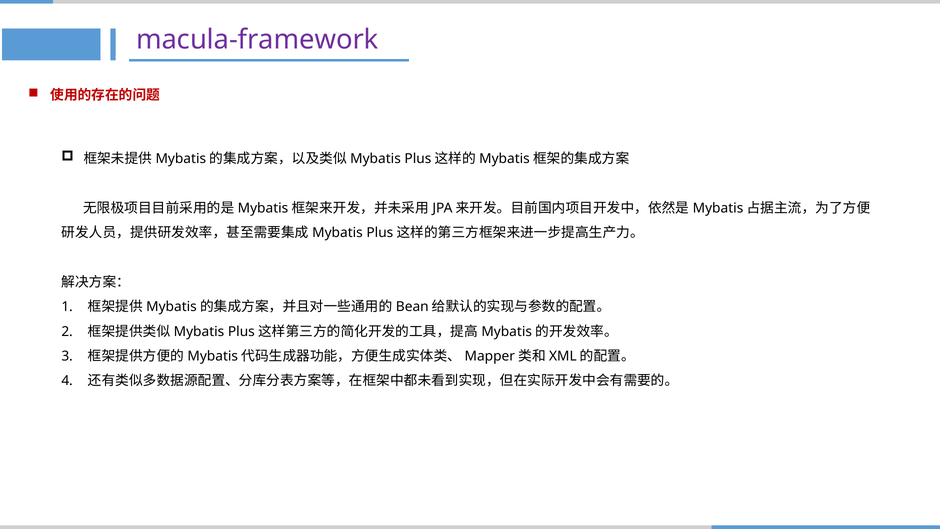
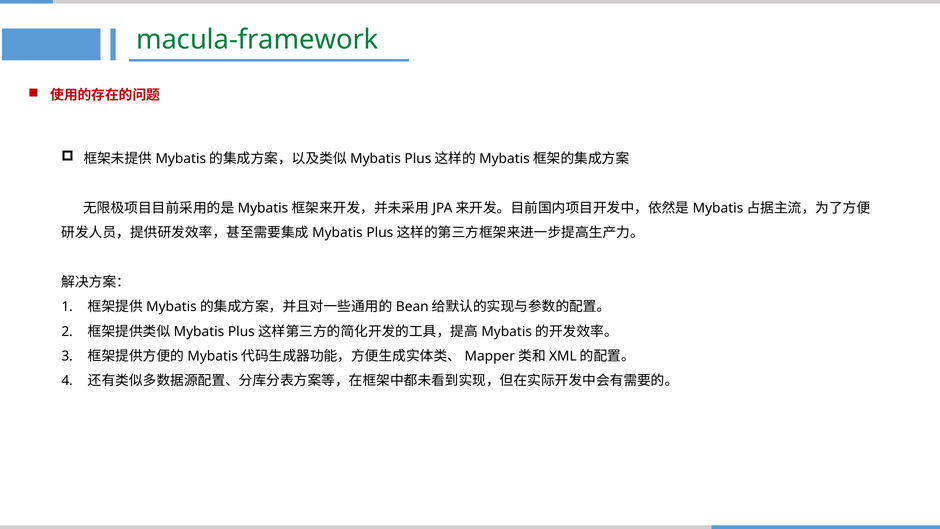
macula-framework colour: purple -> green (257, 40)
